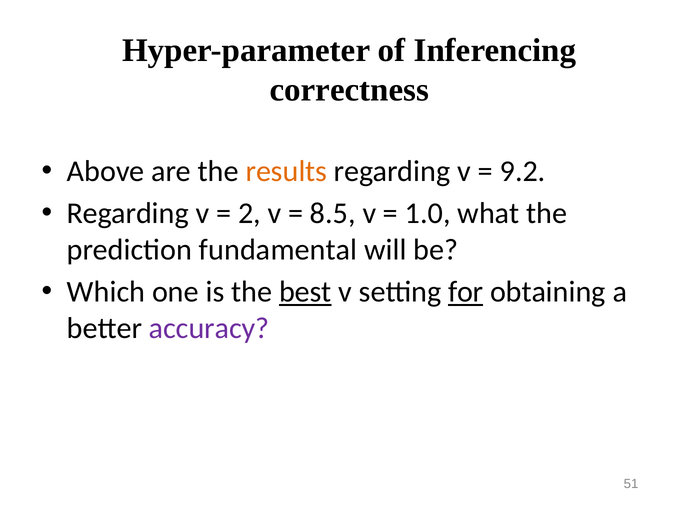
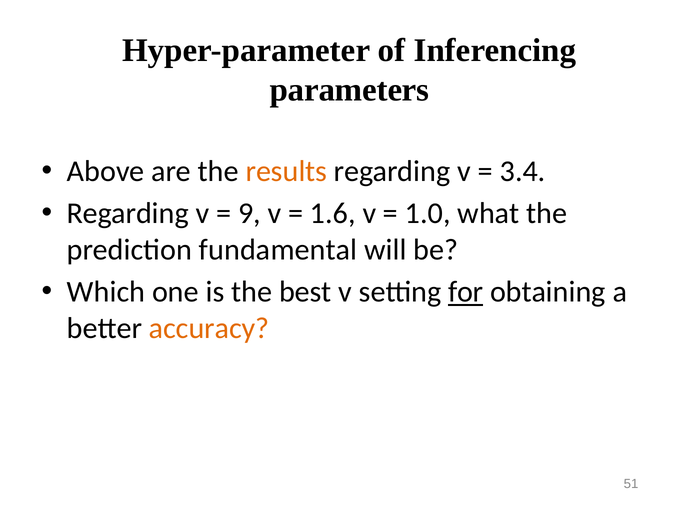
correctness: correctness -> parameters (349, 90)
9.2: 9.2 -> 3.4 (523, 171)
2: 2 -> 9 (249, 214)
8.5: 8.5 -> 1.6 (333, 214)
best underline: present -> none (305, 292)
accuracy colour: purple -> orange (209, 328)
